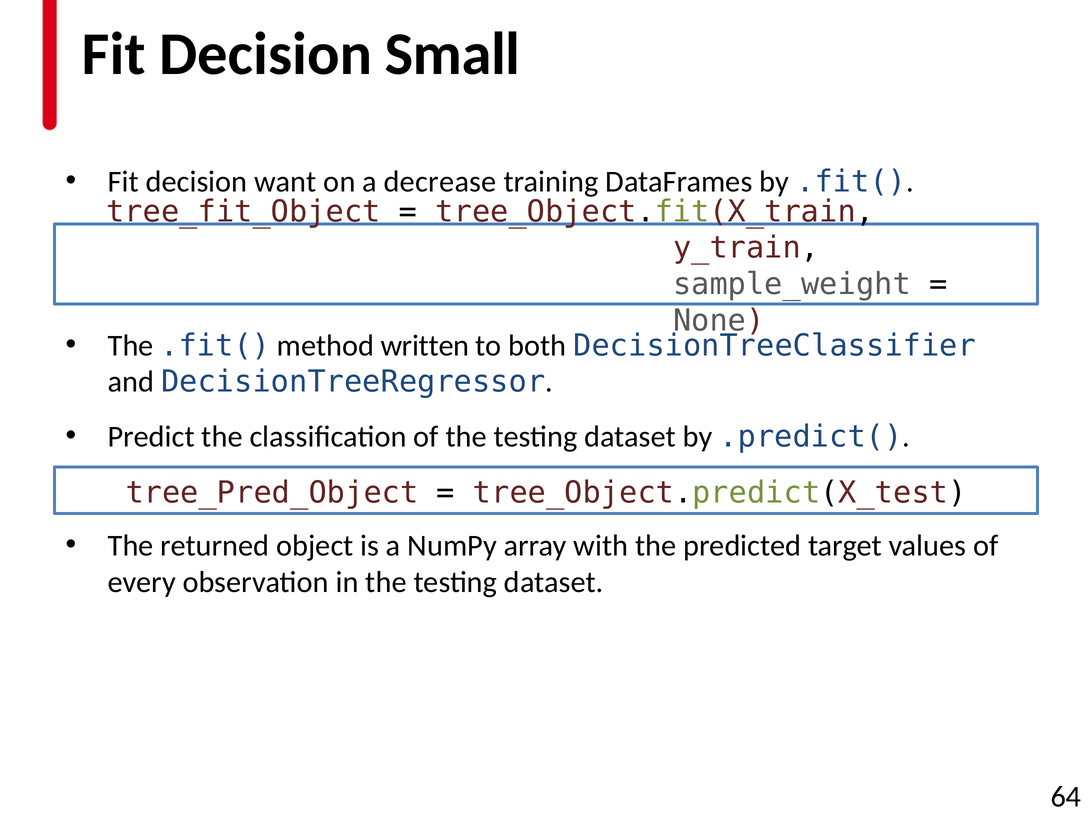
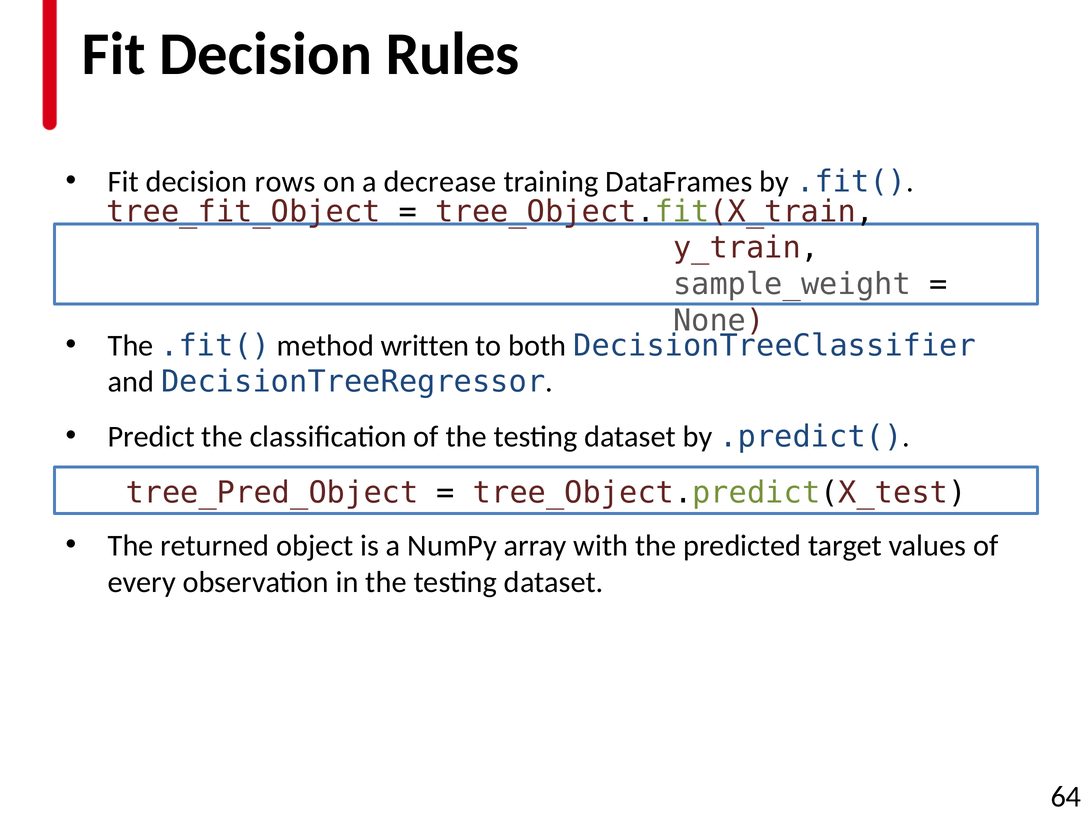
Small: Small -> Rules (453, 54)
want: want -> rows (285, 182)
